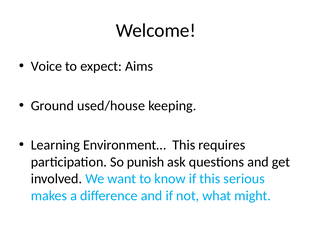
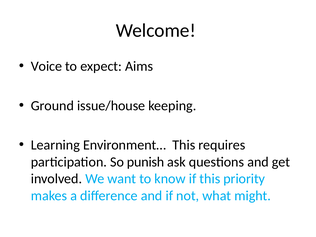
used/house: used/house -> issue/house (111, 106)
serious: serious -> priority (244, 179)
